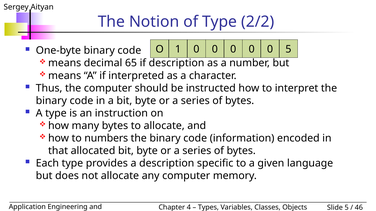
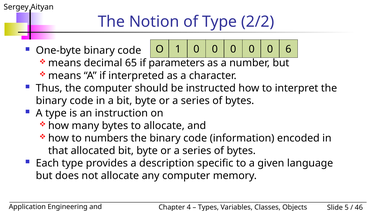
0 5: 5 -> 6 (288, 49)
if description: description -> parameters (177, 63)
